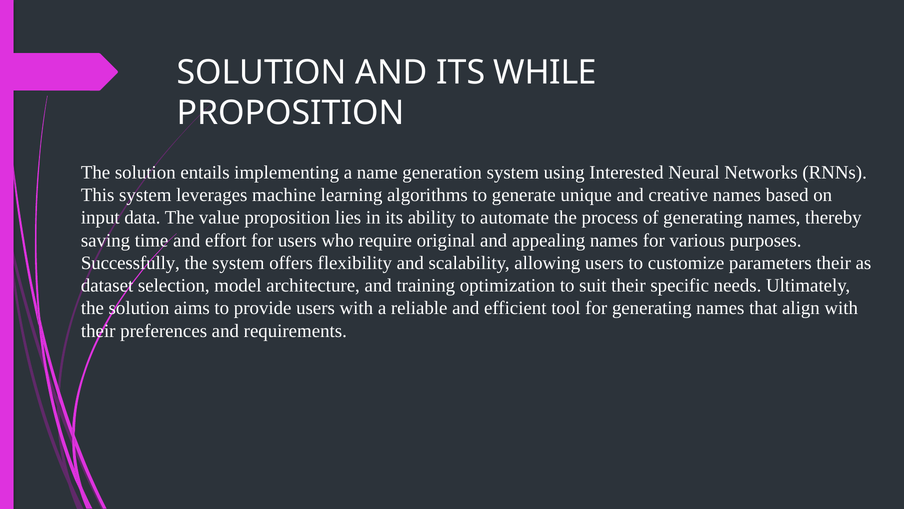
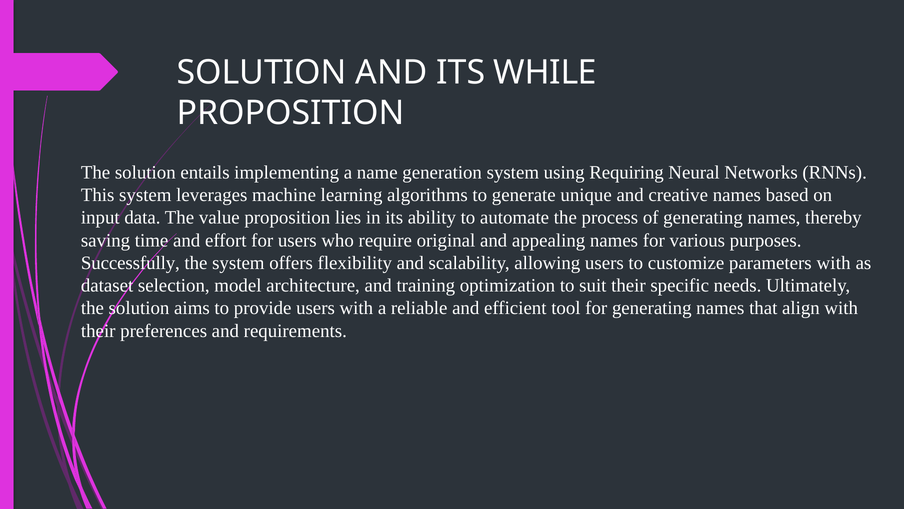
Interested: Interested -> Requiring (627, 172)
parameters their: their -> with (834, 263)
